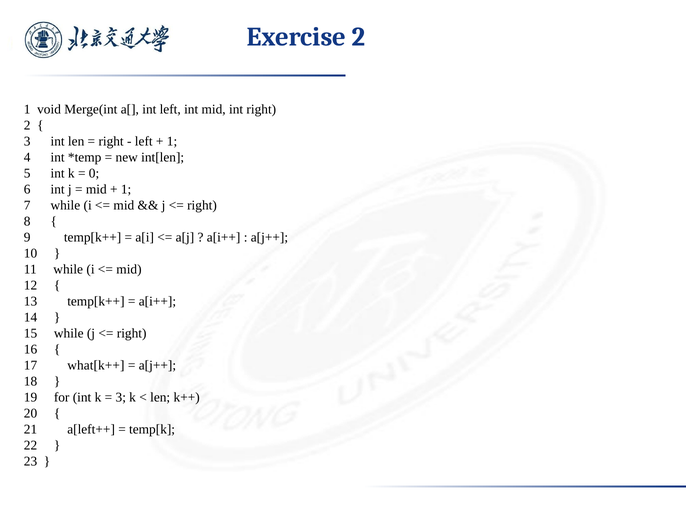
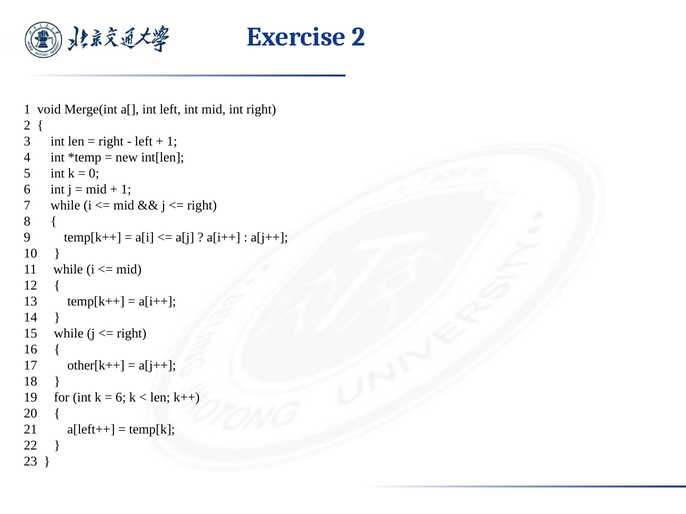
what[k++: what[k++ -> other[k++ (96, 366)
3: 3 -> 6 (121, 398)
